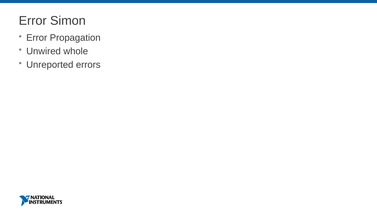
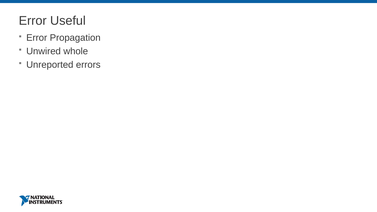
Simon: Simon -> Useful (68, 21)
